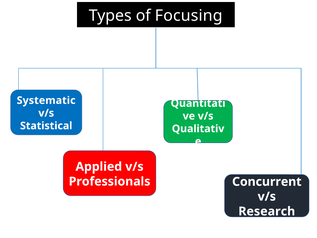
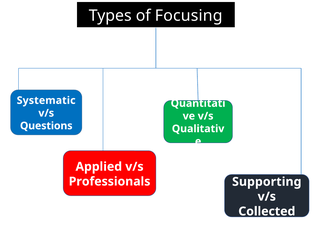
Statistical: Statistical -> Questions (46, 126)
Concurrent: Concurrent -> Supporting (267, 182)
Research: Research -> Collected (267, 211)
